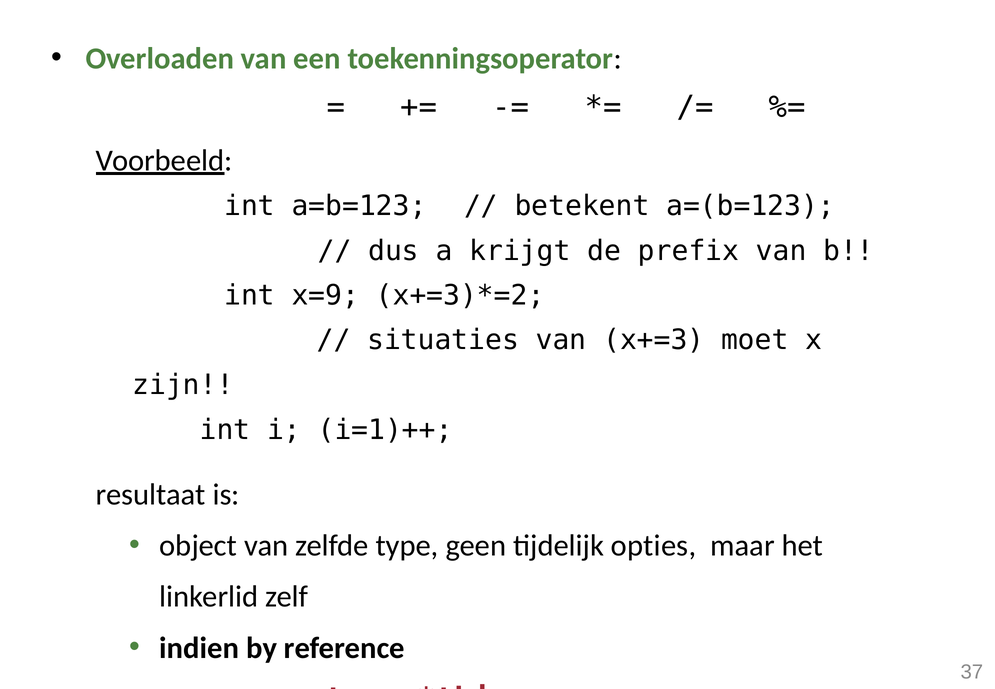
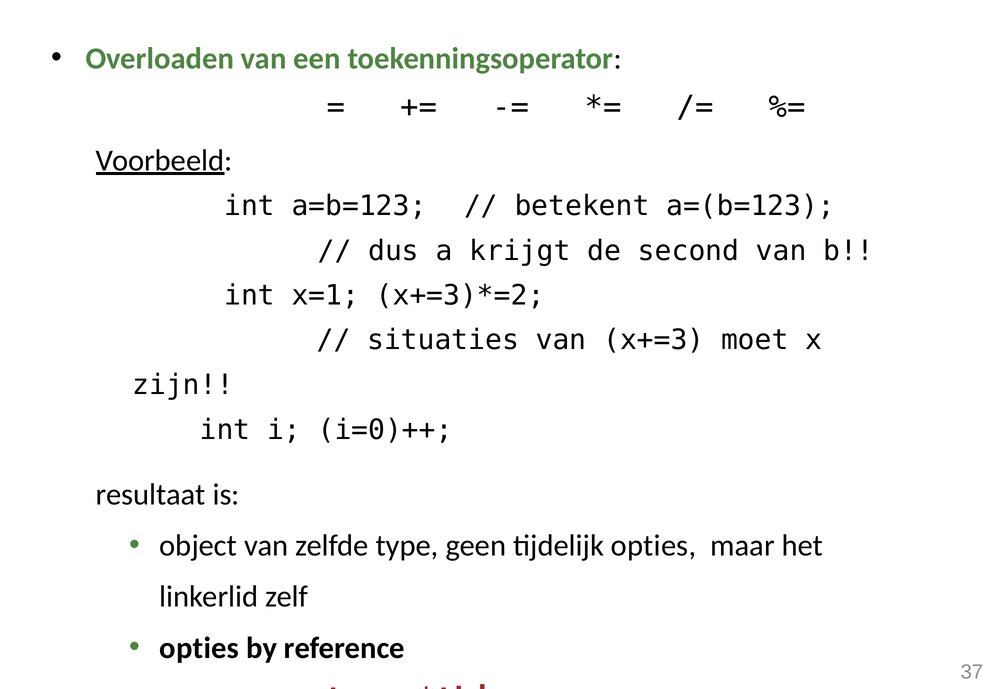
prefix: prefix -> second (689, 251)
x=9: x=9 -> x=1 (325, 295)
i=1)++: i=1)++ -> i=0)++ (385, 430)
indien: indien -> opties (199, 648)
